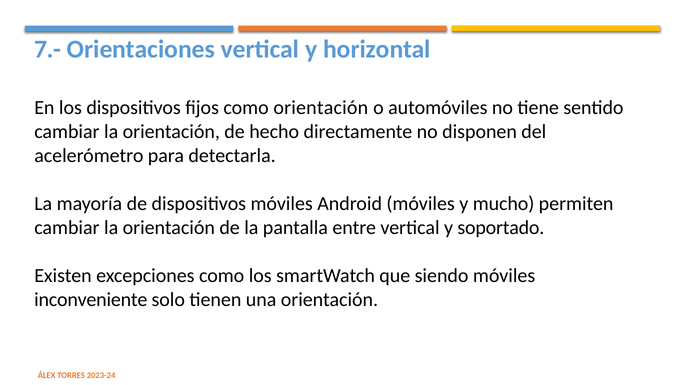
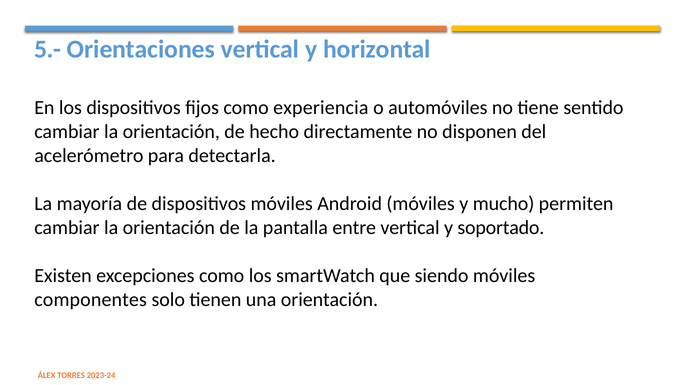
7.-: 7.- -> 5.- (48, 49)
como orientación: orientación -> experiencia (321, 108)
inconveniente: inconveniente -> componentes (91, 300)
